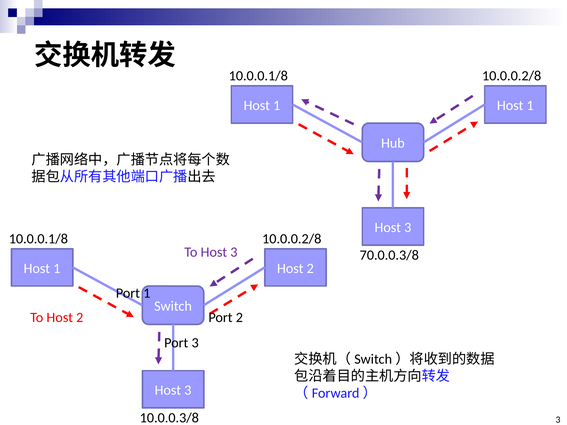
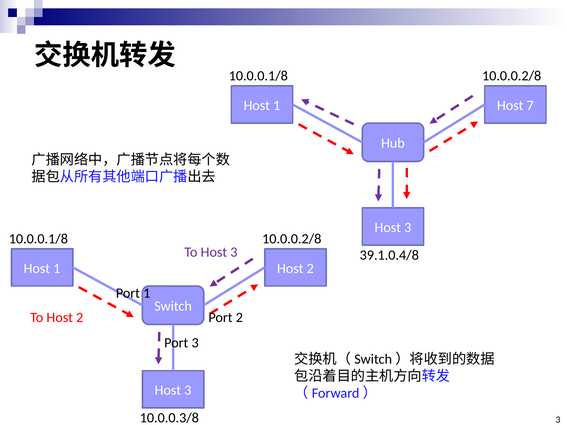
1 Host 1: 1 -> 7 (530, 106)
70.0.0.3/8: 70.0.0.3/8 -> 39.1.0.4/8 (389, 255)
